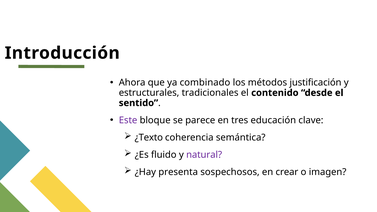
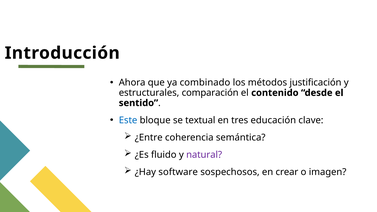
tradicionales: tradicionales -> comparación (210, 93)
Este colour: purple -> blue (128, 120)
parece: parece -> textual (200, 120)
¿Texto: ¿Texto -> ¿Entre (149, 137)
presenta: presenta -> software (178, 172)
